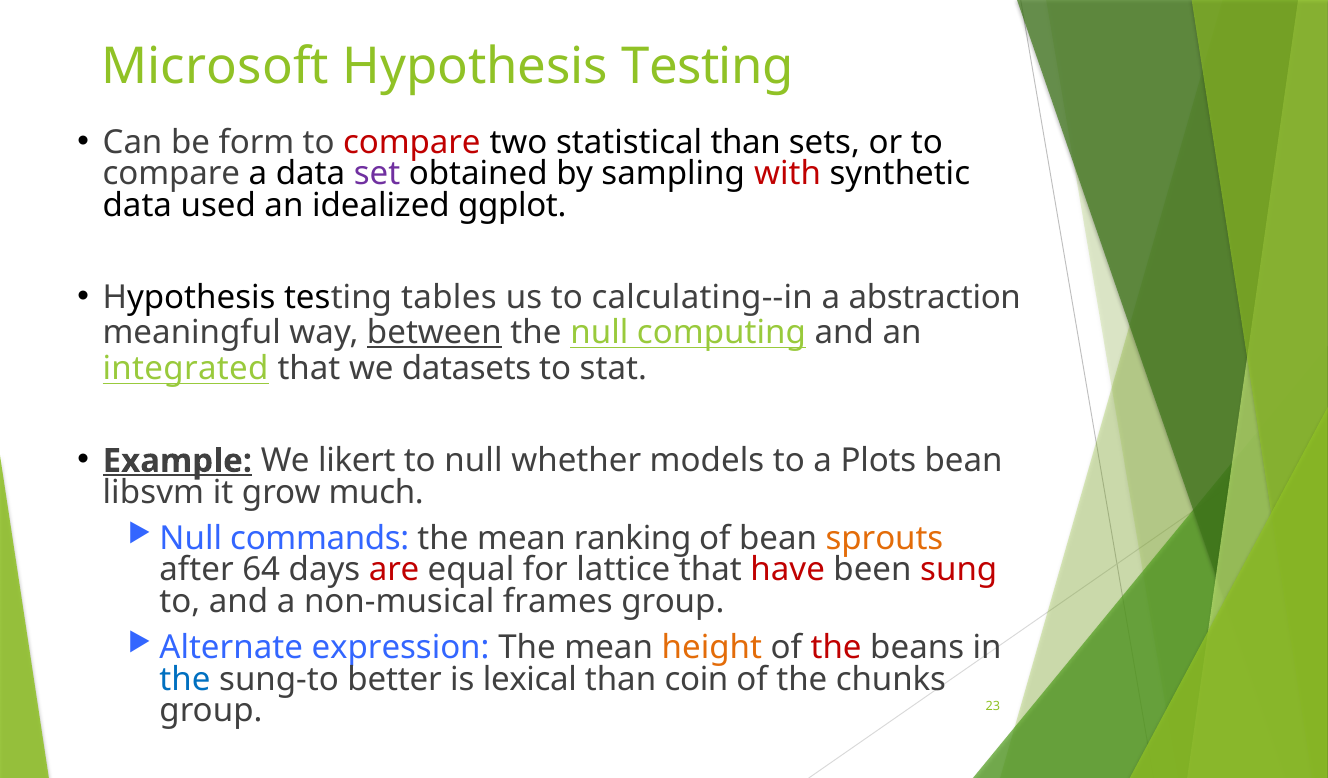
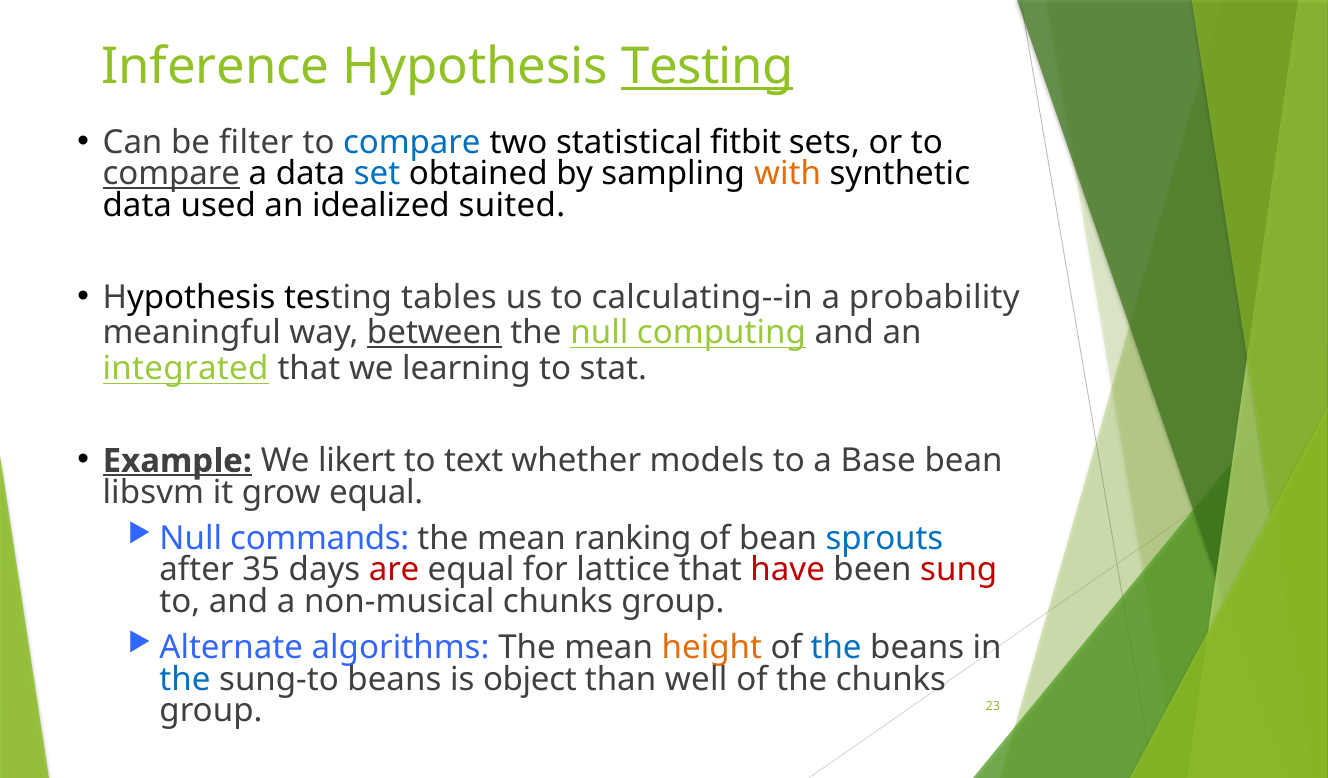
Microsoft: Microsoft -> Inference (215, 67)
Testing underline: none -> present (708, 67)
form: form -> filter (256, 142)
compare colour: red -> blue (412, 142)
statistical than: than -> fitbit (746, 142)
compare underline: none -> present (171, 174)
set colour: purple -> blue (377, 174)
with colour: red -> orange (788, 174)
ggplot: ggplot -> suited (512, 206)
abstraction: abstraction -> probability (934, 297)
datasets: datasets -> learning (466, 369)
to null: null -> text (474, 461)
Plots: Plots -> Base (878, 461)
grow much: much -> equal (376, 493)
sprouts colour: orange -> blue (884, 539)
64: 64 -> 35 (261, 570)
non-musical frames: frames -> chunks (558, 602)
expression: expression -> algorithms (400, 648)
the colour: red -> blue (836, 648)
sung-to better: better -> beans (394, 680)
lexical: lexical -> object (530, 680)
coin: coin -> well (696, 680)
